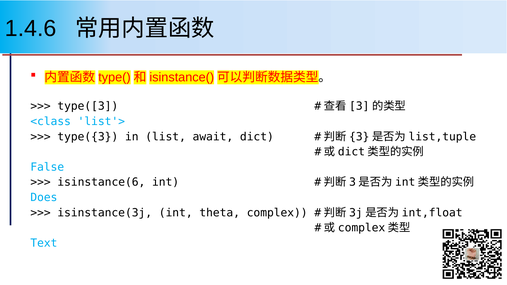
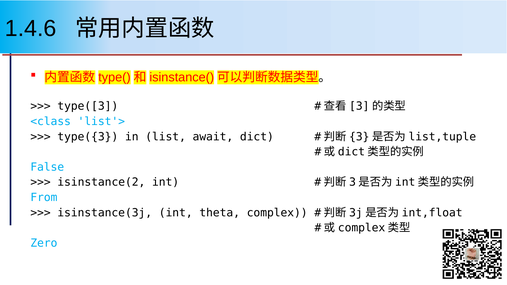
isinstance(6: isinstance(6 -> isinstance(2 (101, 182)
Does: Does -> From (44, 198)
Text: Text -> Zero (44, 243)
